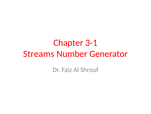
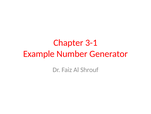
Streams: Streams -> Example (39, 53)
